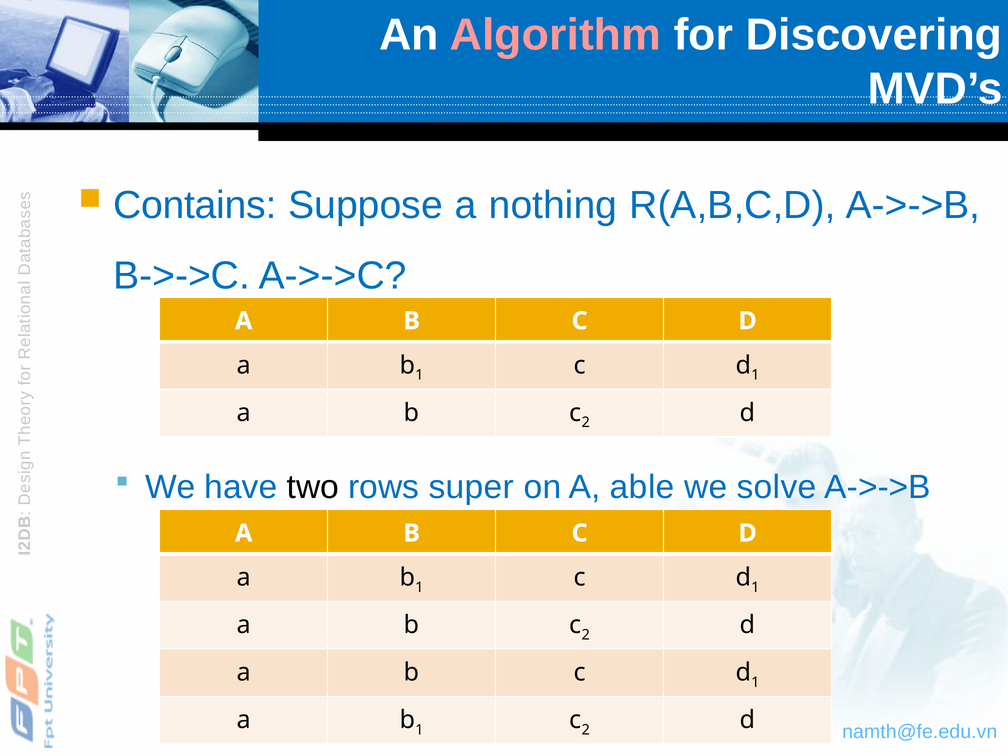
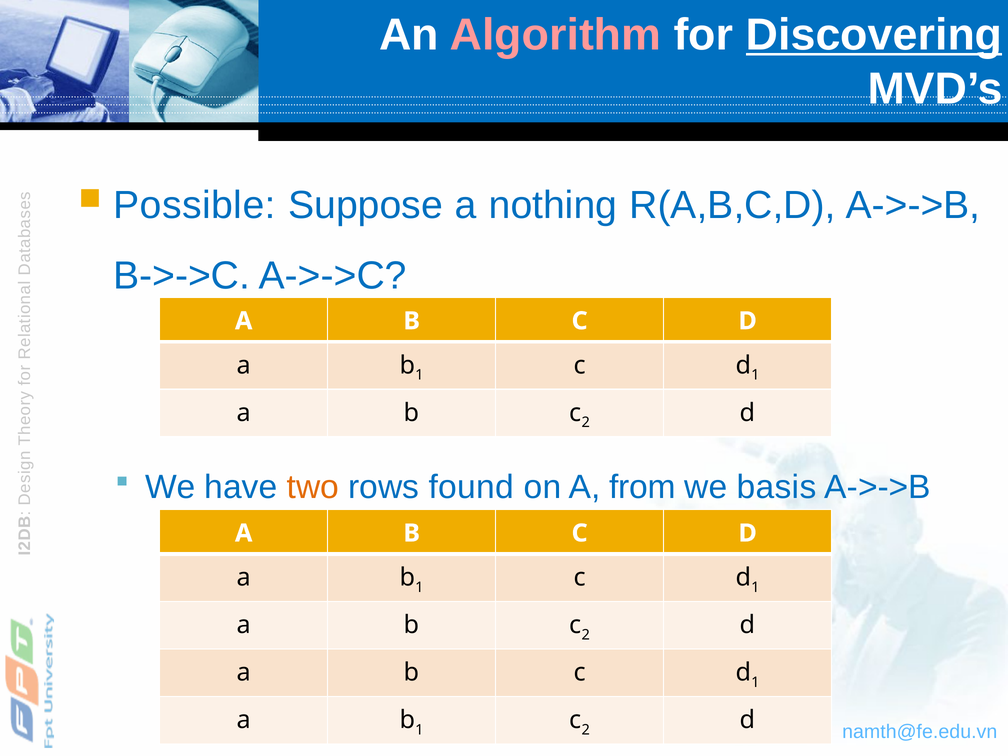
Discovering underline: none -> present (874, 35)
Contains: Contains -> Possible (195, 205)
two colour: black -> orange (313, 487)
super: super -> found (471, 487)
able: able -> from (643, 487)
solve: solve -> basis (777, 487)
